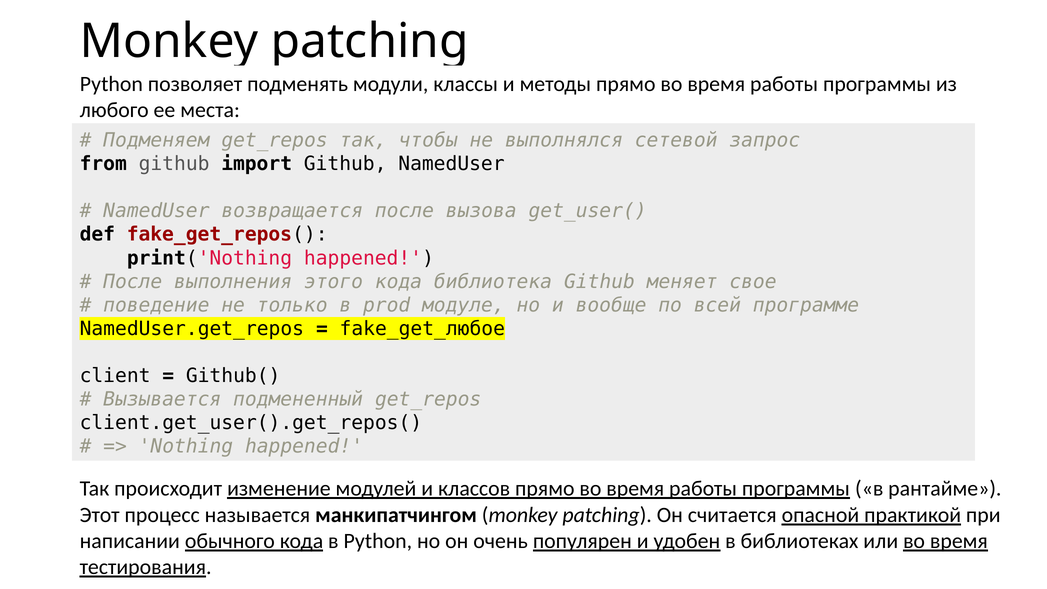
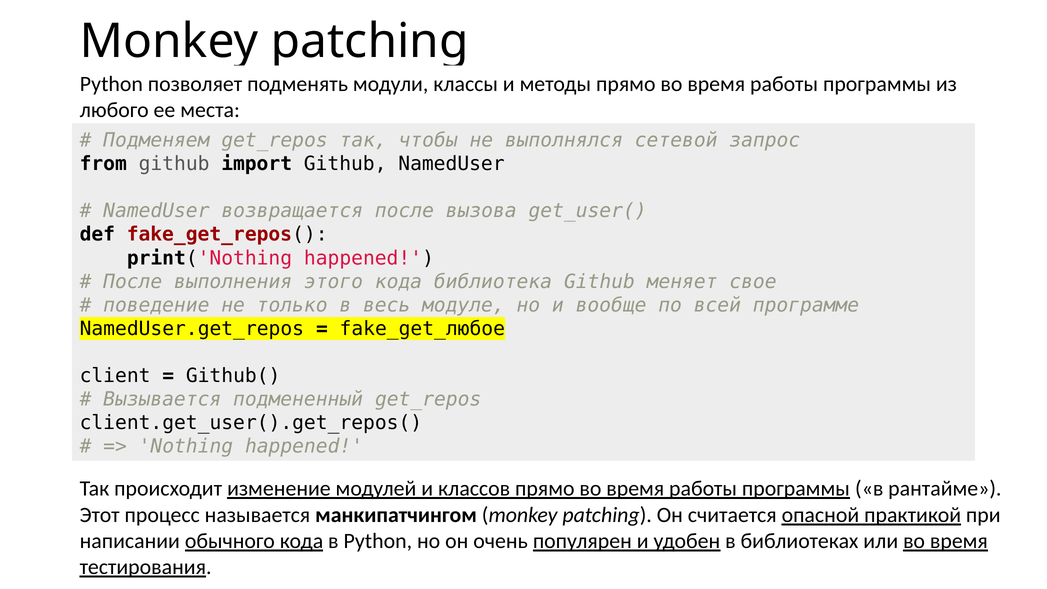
prod: prod -> весь (387, 305)
